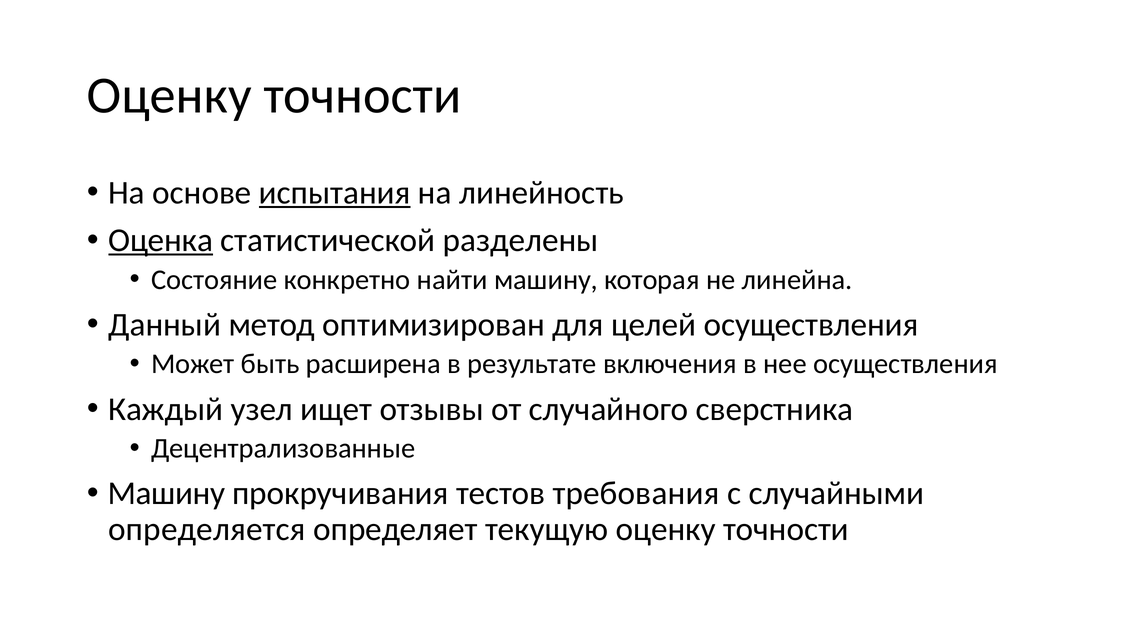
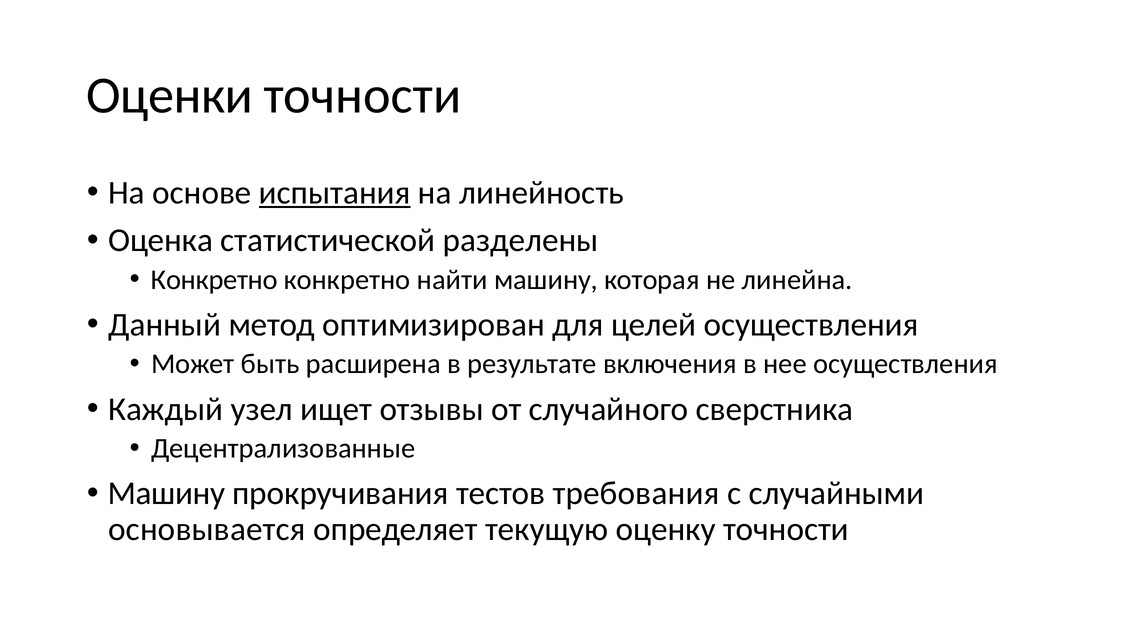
Оценку: Оценку -> Оценки (170, 96)
Оценка underline: present -> none (161, 240)
Состояние: Состояние -> Конкретно (214, 280)
определяется: определяется -> основывается (207, 530)
